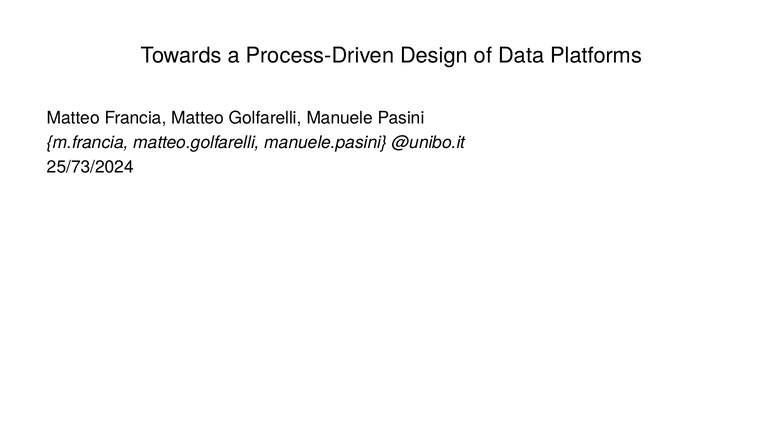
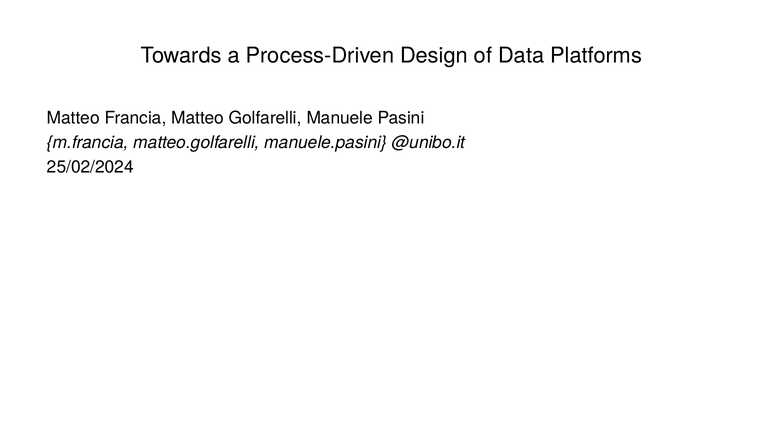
25/73/2024: 25/73/2024 -> 25/02/2024 (90, 167)
